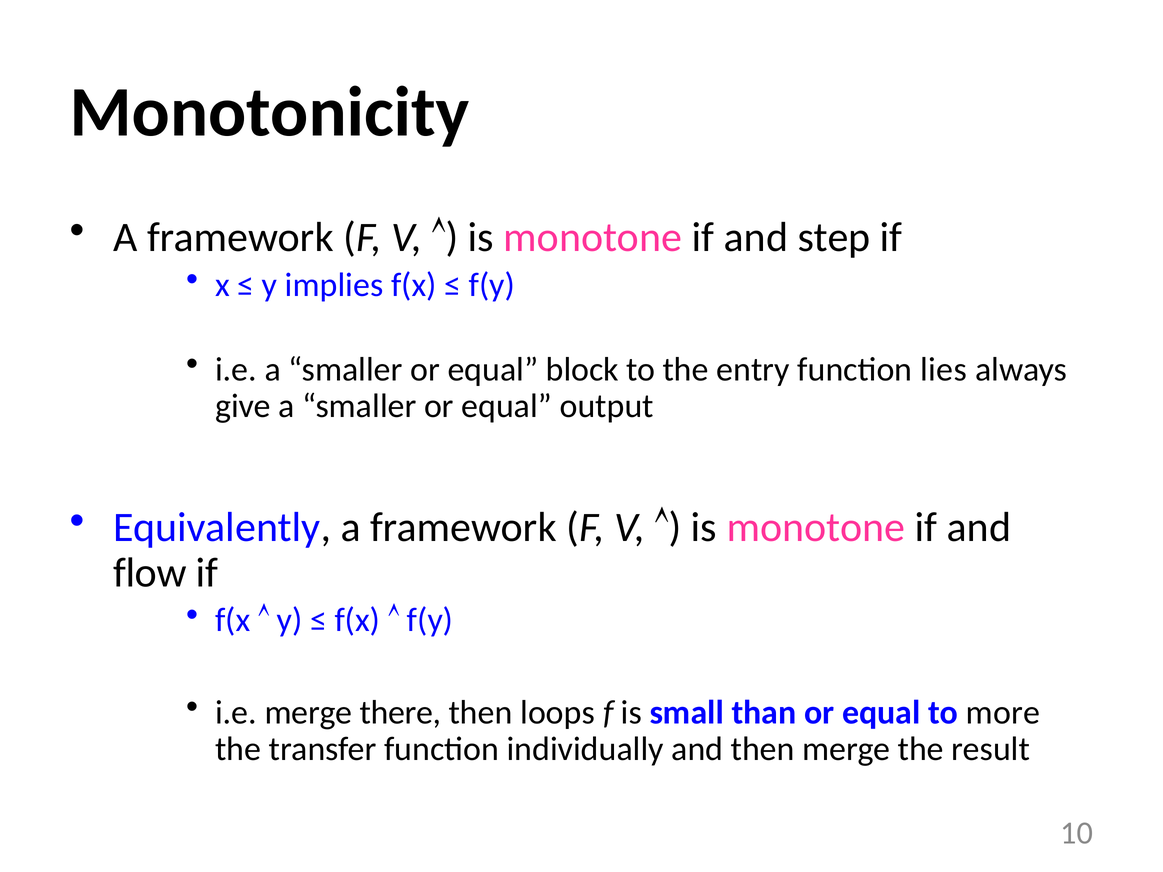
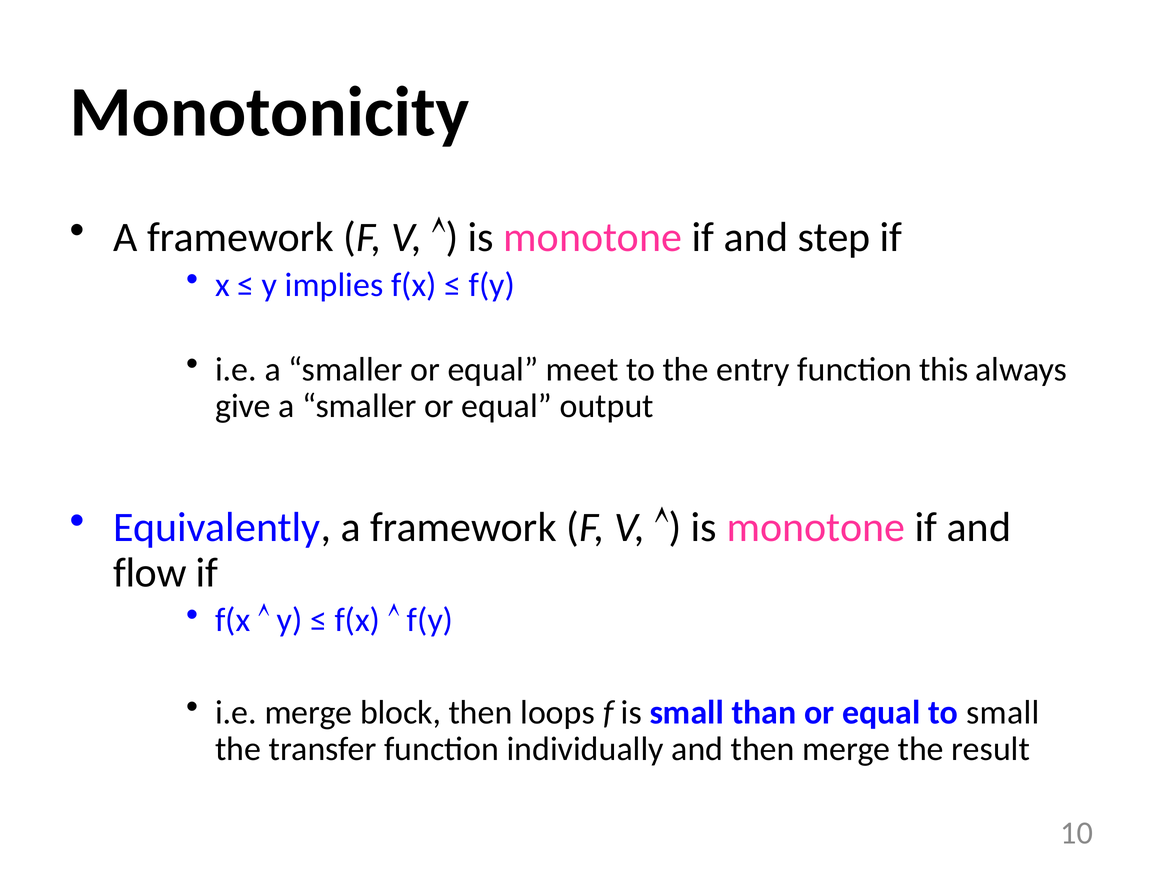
block: block -> meet (582, 370)
lies: lies -> this (944, 370)
there: there -> block (401, 713)
to more: more -> small (1003, 713)
